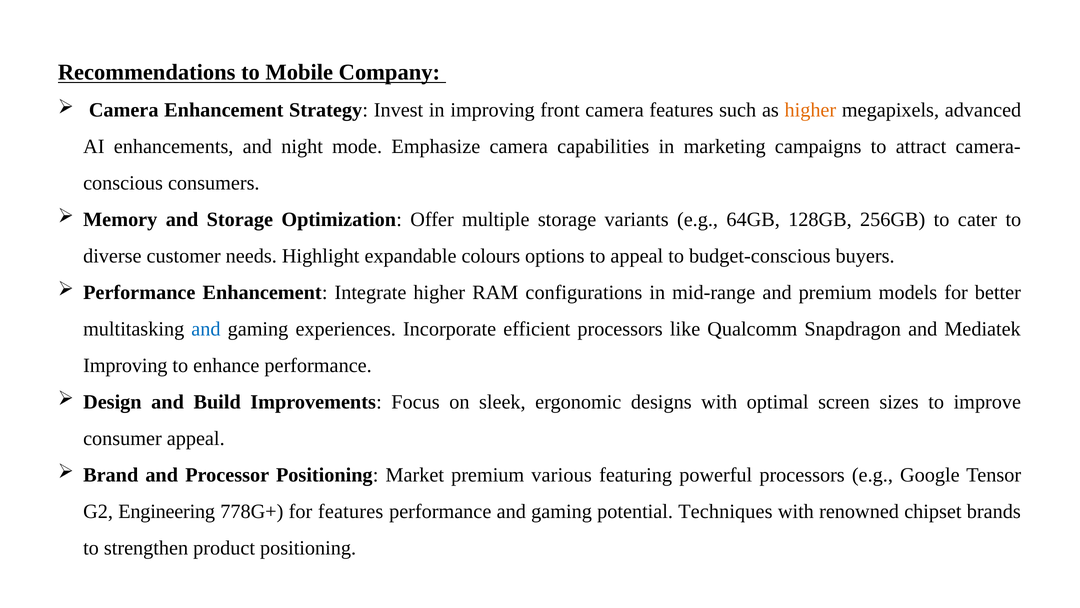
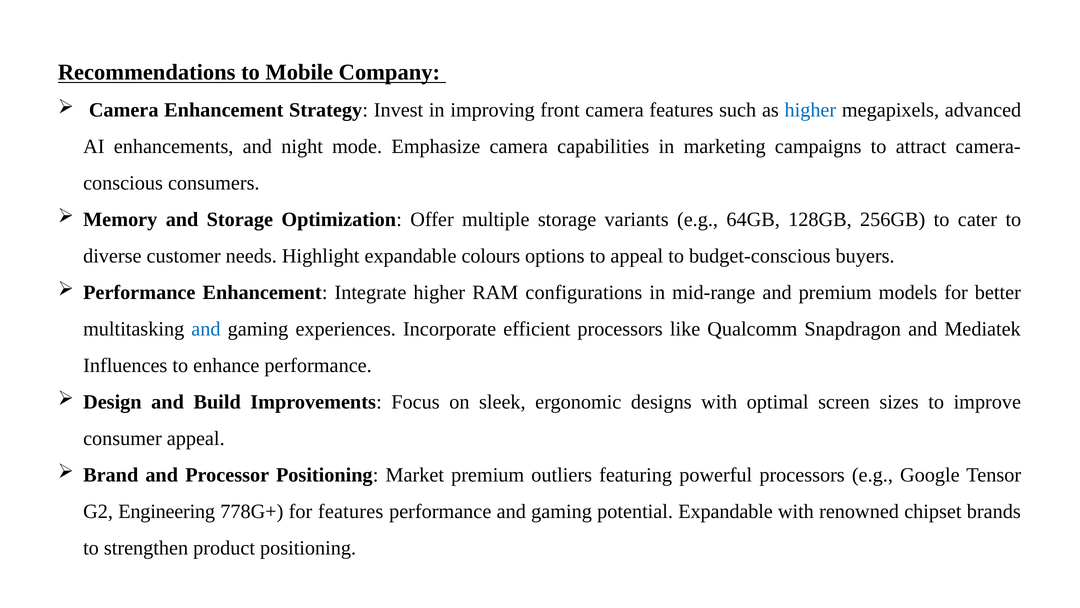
higher colour: orange -> blue (810, 110)
Improving: Improving -> Influences (125, 365)
various: various -> outliers (562, 475)
potential Techniques: Techniques -> Expandable (726, 511)
